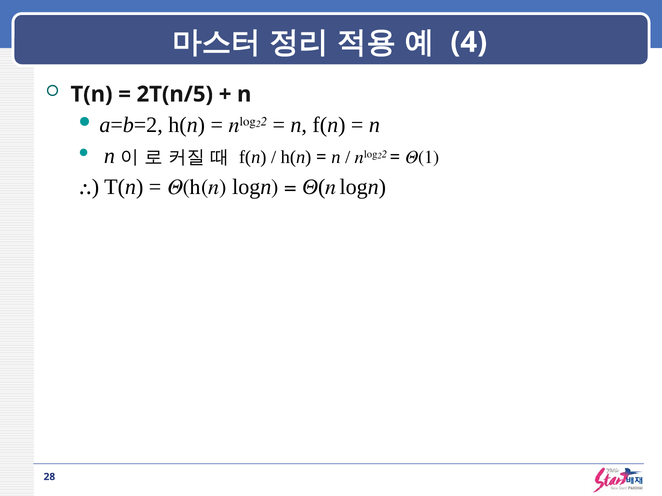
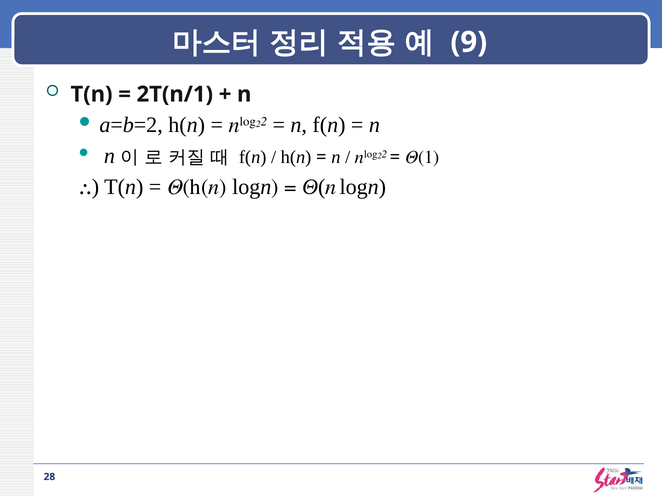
4: 4 -> 9 (469, 42)
2T(n/5: 2T(n/5 -> 2T(n/1 (175, 94)
